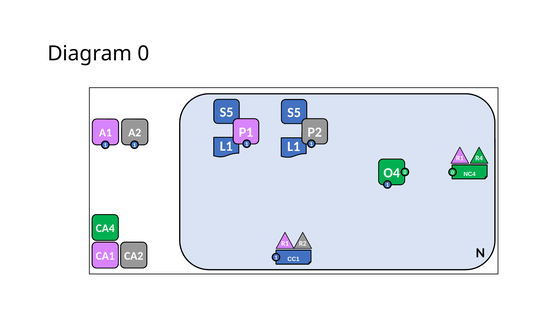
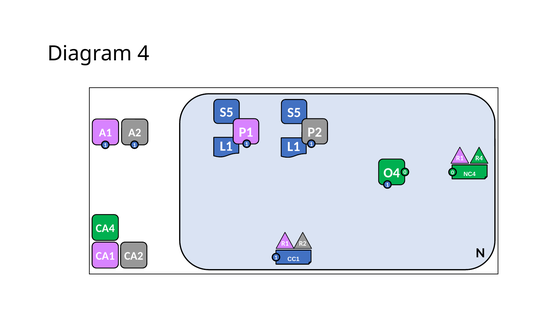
Diagram 0: 0 -> 4 (143, 54)
